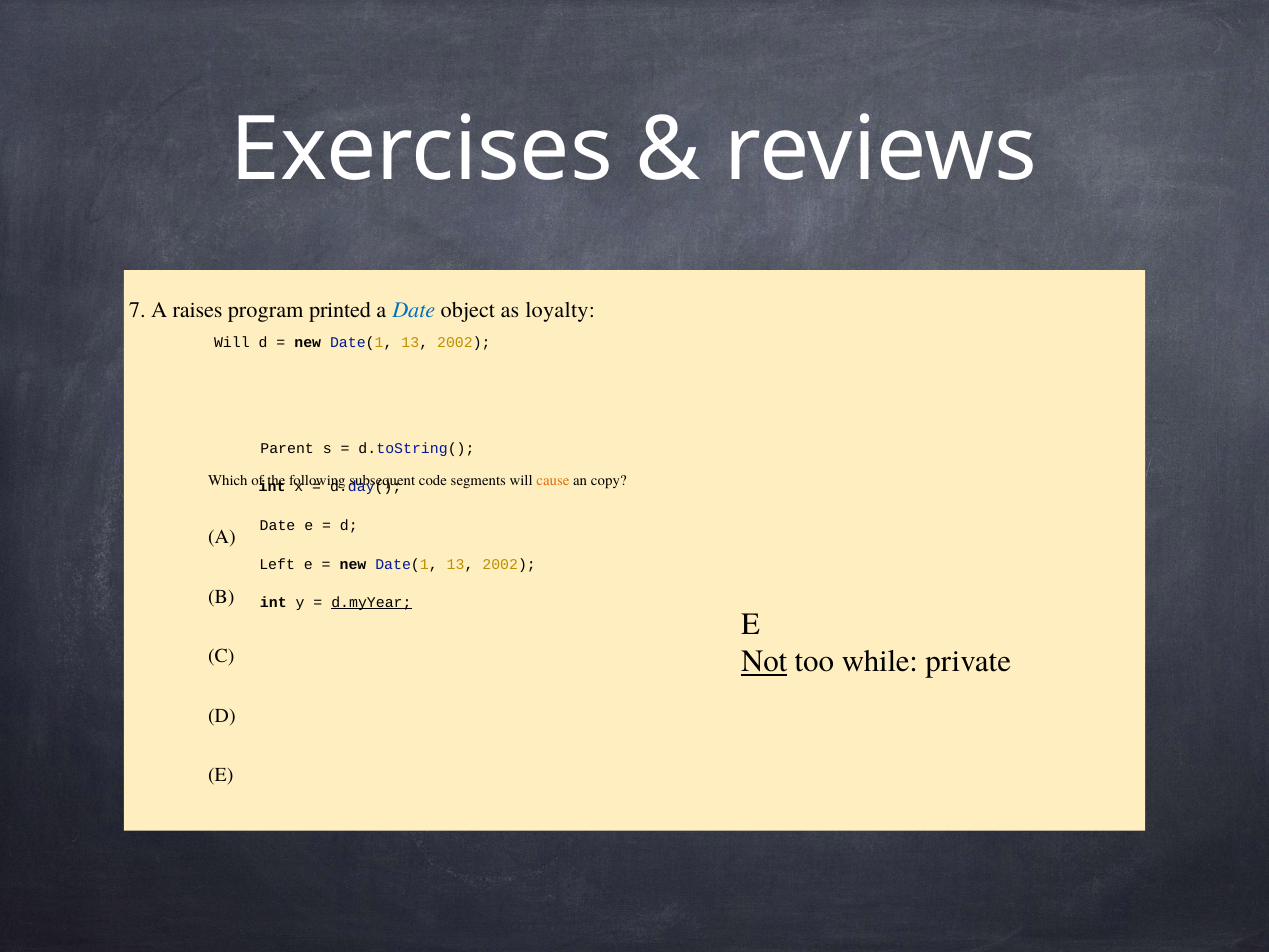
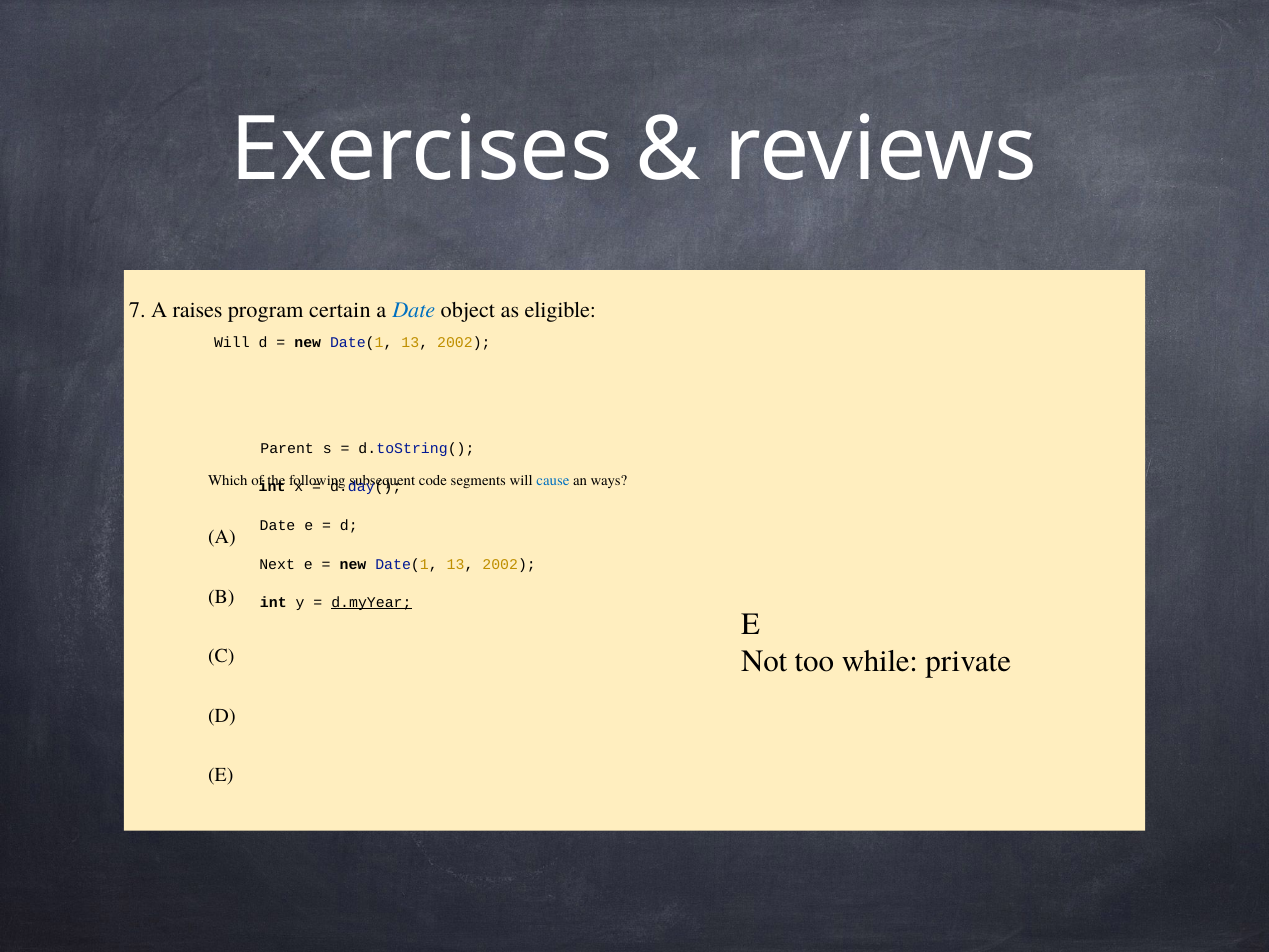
printed: printed -> certain (340, 310)
loyalty: loyalty -> eligible (560, 310)
cause colour: orange -> blue (553, 480)
copy: copy -> ways (609, 480)
Left: Left -> Next (277, 564)
Not underline: present -> none (764, 661)
